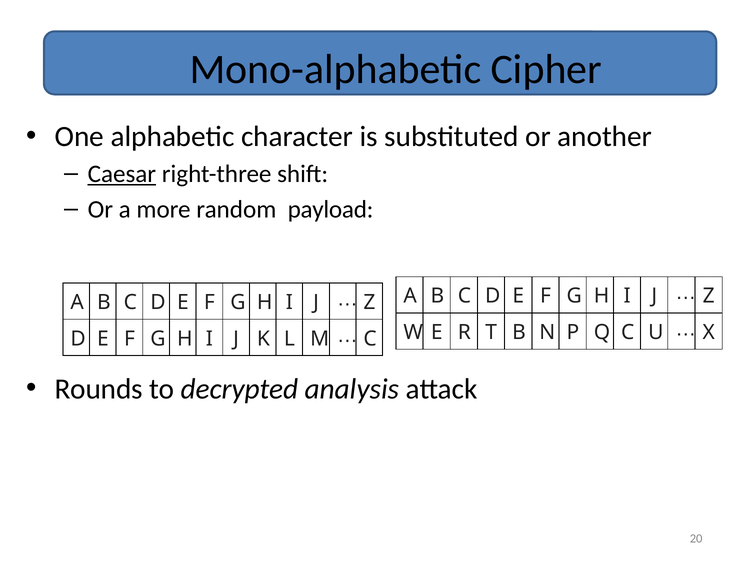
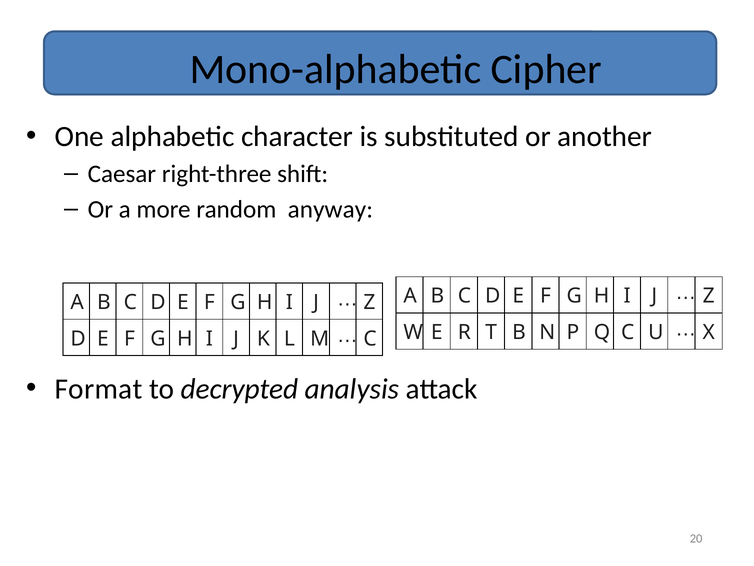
Caesar underline: present -> none (122, 174)
payload: payload -> anyway (330, 209)
Rounds: Rounds -> Format (99, 389)
